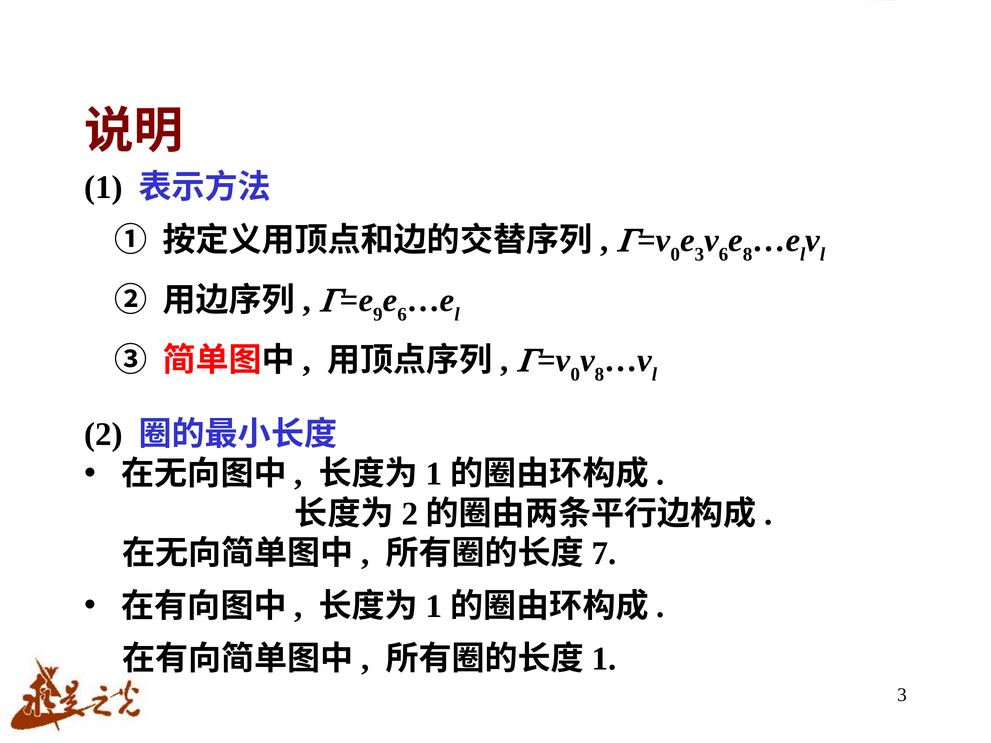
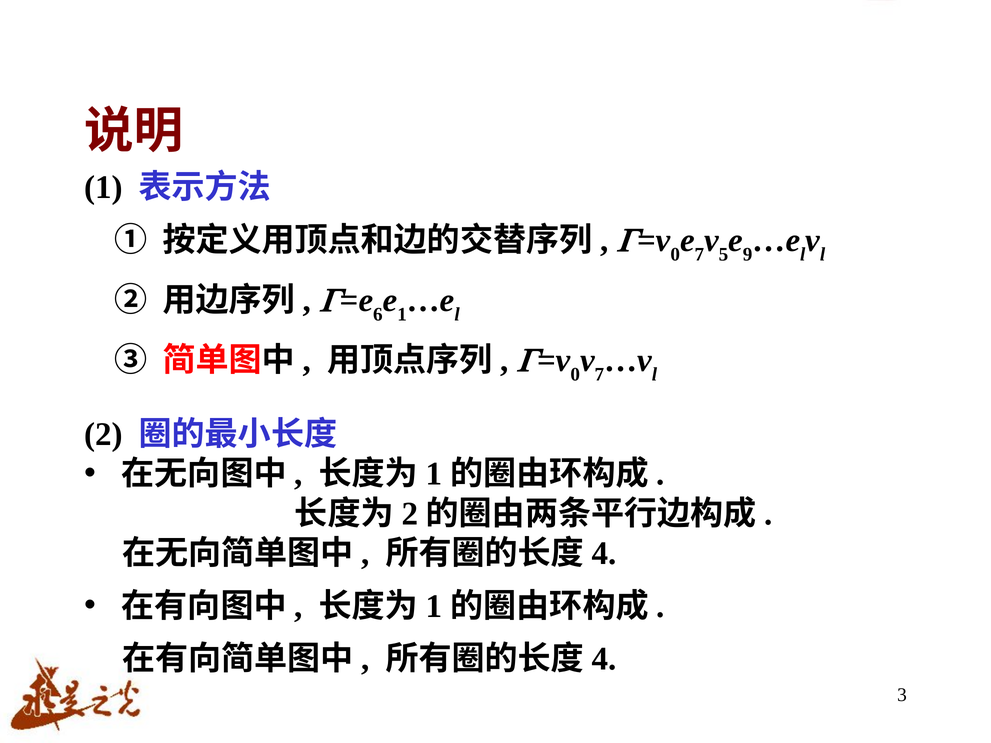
3: 3 -> 7 (699, 255)
6: 6 -> 5 (723, 255)
8: 8 -> 9 (748, 255)
9: 9 -> 6 (378, 315)
6: 6 -> 1 (402, 315)
8: 8 -> 7 (599, 375)
7: 7 -> 4 (604, 553)
1: 1 -> 4 (604, 659)
